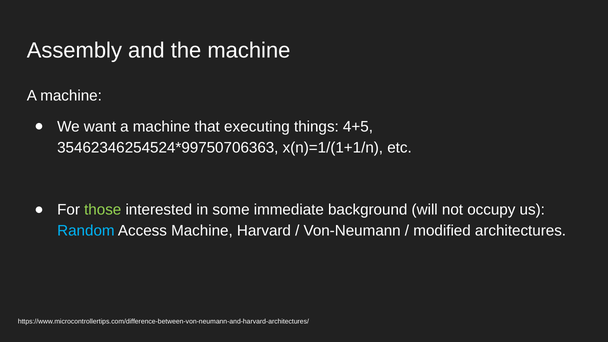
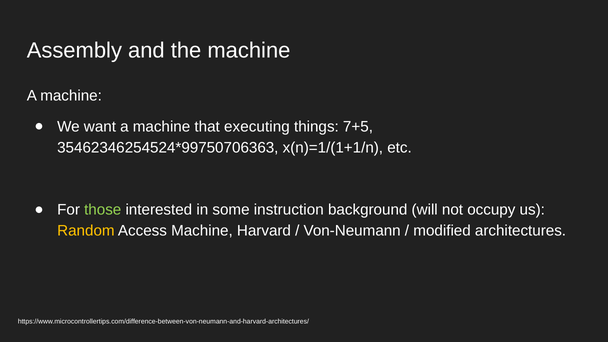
4+5: 4+5 -> 7+5 (358, 127)
immediate: immediate -> instruction (289, 210)
Random colour: light blue -> yellow (86, 231)
